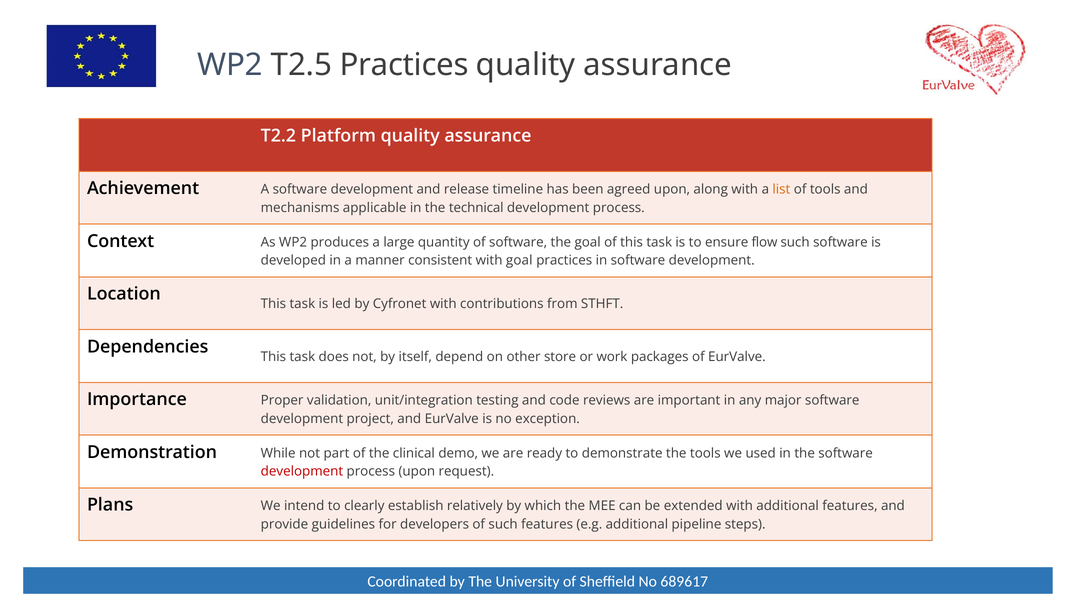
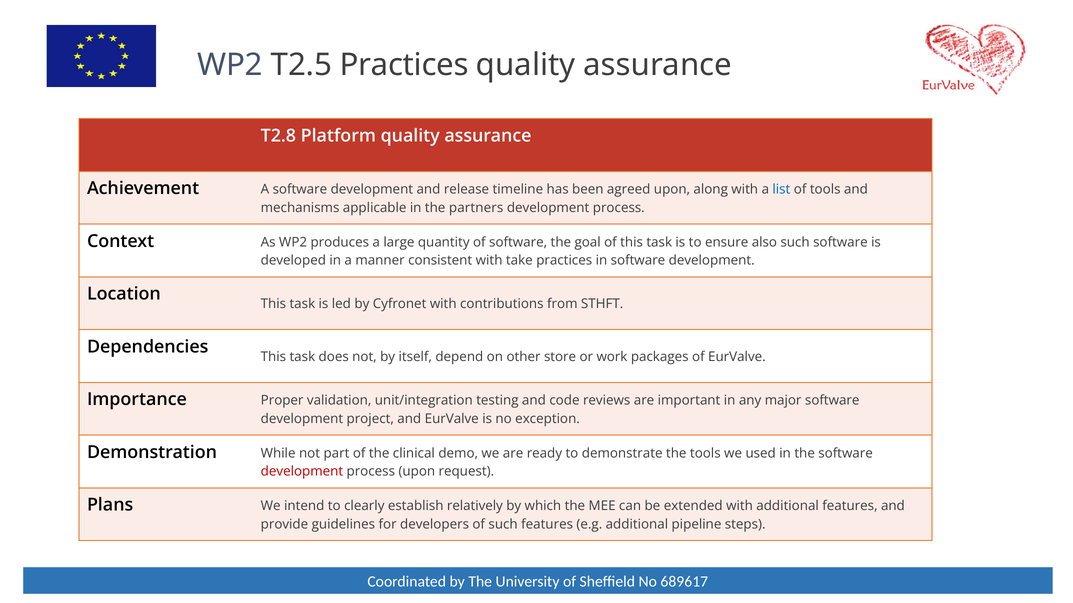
T2.2: T2.2 -> T2.8 (278, 136)
list colour: orange -> blue (781, 190)
technical: technical -> partners (476, 208)
flow: flow -> also (764, 242)
with goal: goal -> take (519, 261)
